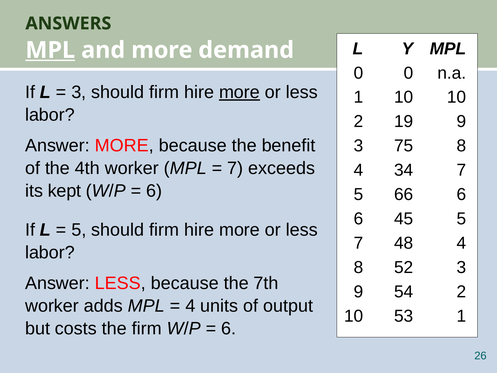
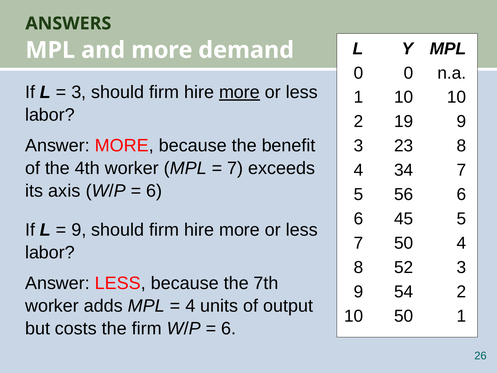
MPL underline: present -> none (50, 50)
75: 75 -> 23 (404, 146)
kept: kept -> axis (64, 191)
66: 66 -> 56 (404, 194)
5: 5 -> 9 (79, 230)
7 48: 48 -> 50 (404, 243)
10 53: 53 -> 50 (404, 316)
